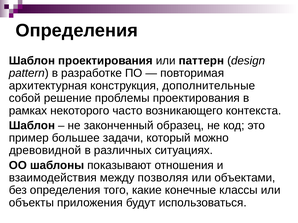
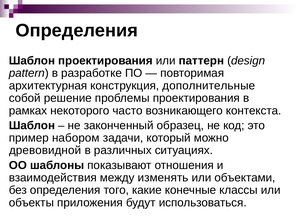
большее: большее -> набором (76, 138)
позволяя: позволяя -> изменять (163, 178)
